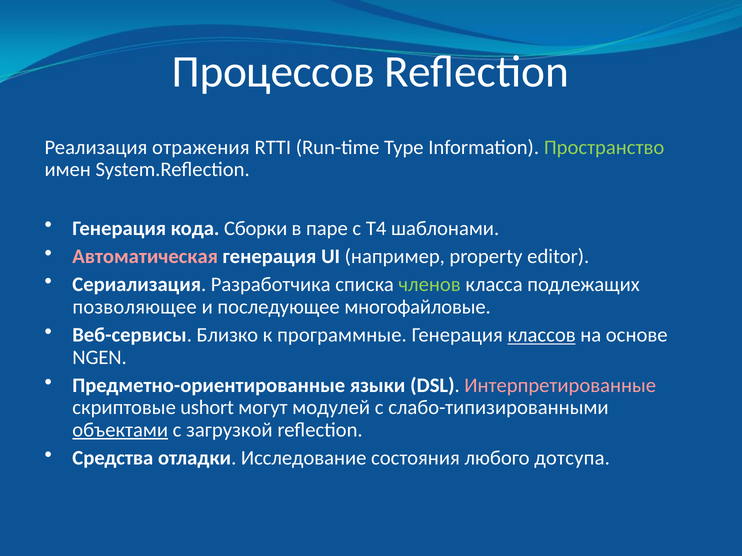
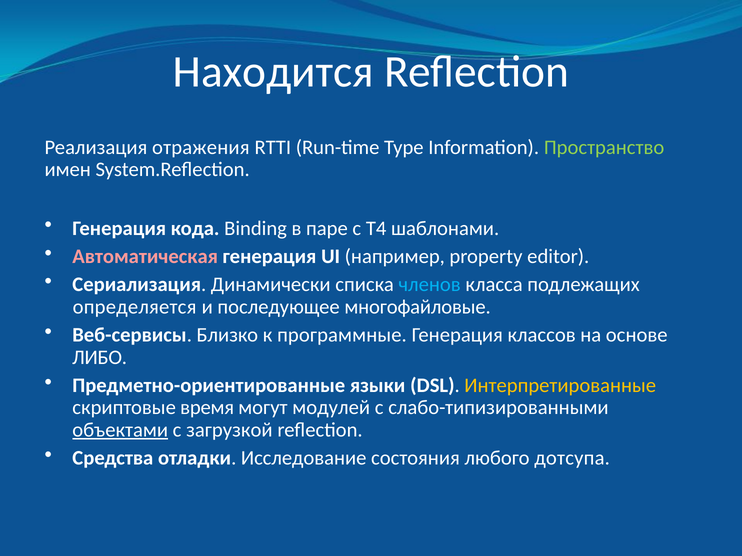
Процессов: Процессов -> Находится (273, 72)
Сборки: Сборки -> Binding (256, 229)
Разработчика: Разработчика -> Динамически (271, 285)
членов colour: light green -> light blue (430, 285)
позволяющее: позволяющее -> определяется (135, 307)
классов underline: present -> none (542, 335)
NGEN: NGEN -> ЛИБО (100, 358)
Интерпретированные colour: pink -> yellow (560, 386)
ushort: ushort -> время (207, 408)
